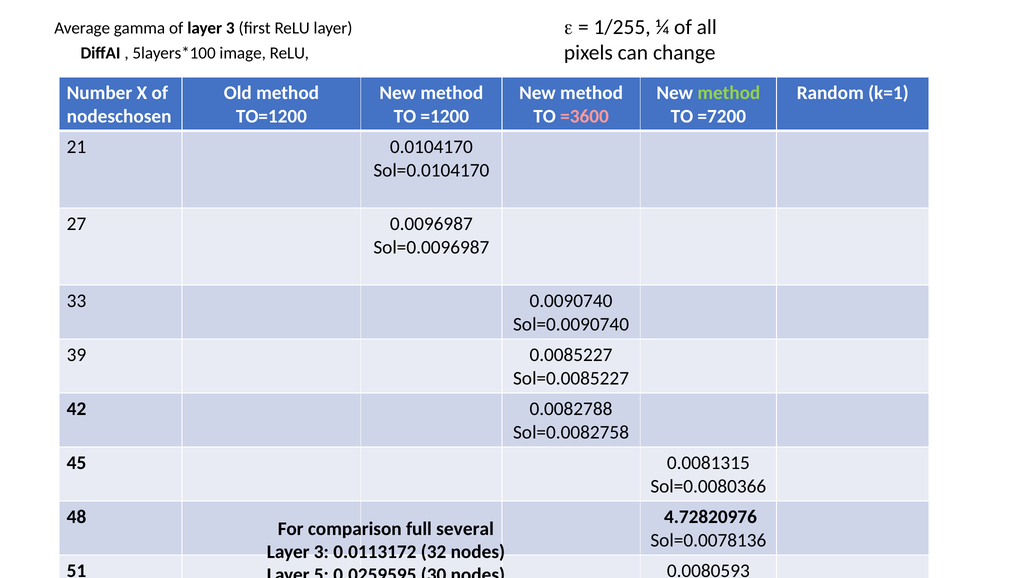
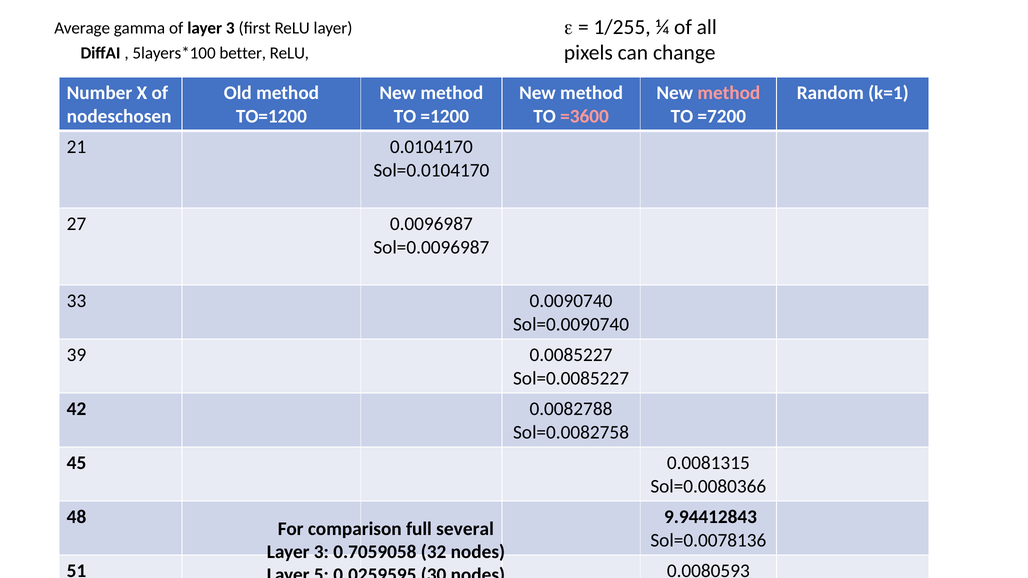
image: image -> better (243, 53)
method colour: light green -> pink (729, 93)
4.72820976: 4.72820976 -> 9.94412843 (710, 517)
0.0113172: 0.0113172 -> 0.7059058 (375, 552)
